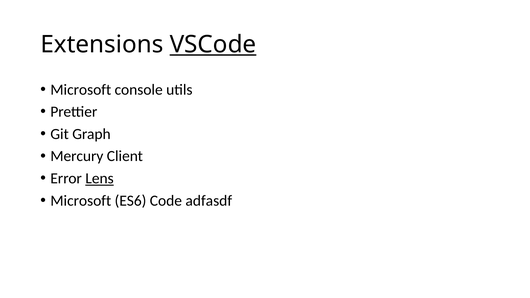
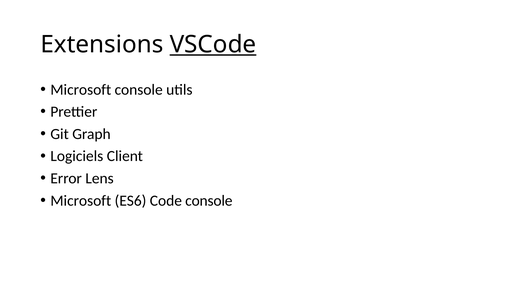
Mercury: Mercury -> Logiciels (77, 156)
Lens underline: present -> none (100, 178)
Code adfasdf: adfasdf -> console (209, 201)
